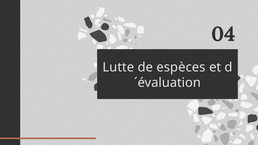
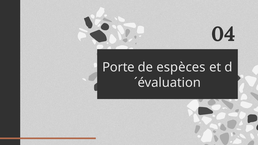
Lutte: Lutte -> Porte (118, 67)
